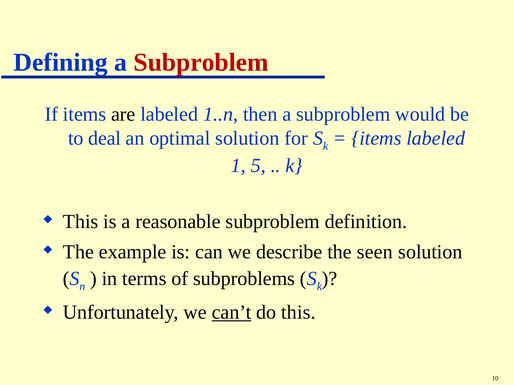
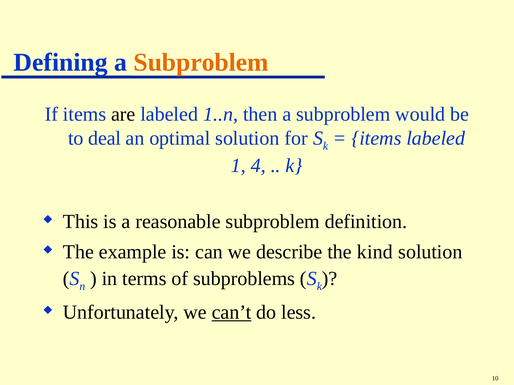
Subproblem colour: red -> orange (201, 62)
5: 5 -> 4 (258, 166)
seen: seen -> kind (375, 252)
do this: this -> less (299, 313)
